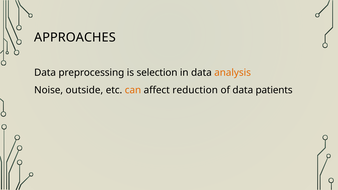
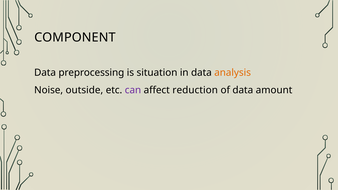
APPROACHES: APPROACHES -> COMPONENT (75, 38)
selection: selection -> situation (157, 73)
can colour: orange -> purple (133, 90)
patients: patients -> amount (274, 90)
